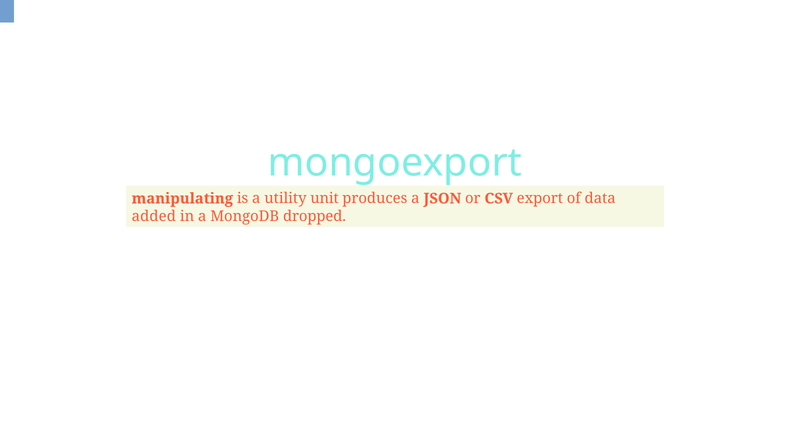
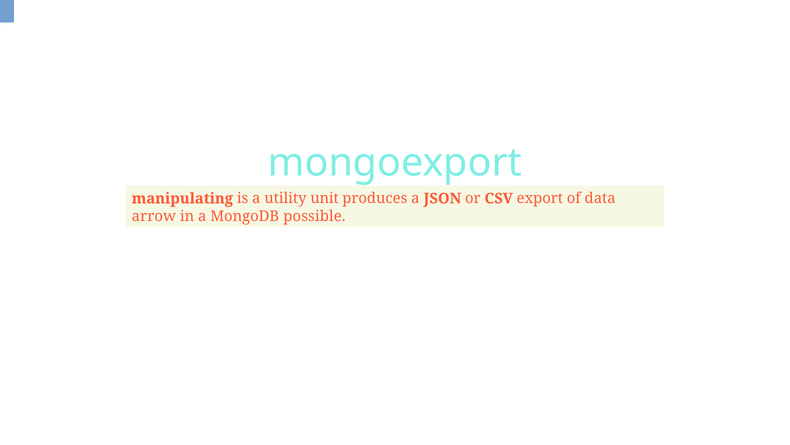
added: added -> arrow (154, 216)
dropped: dropped -> possible (314, 216)
